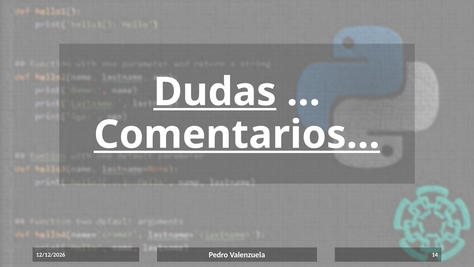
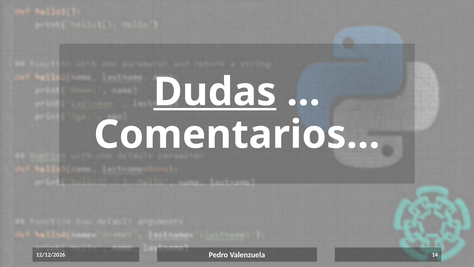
Comentarios… underline: present -> none (237, 135)
